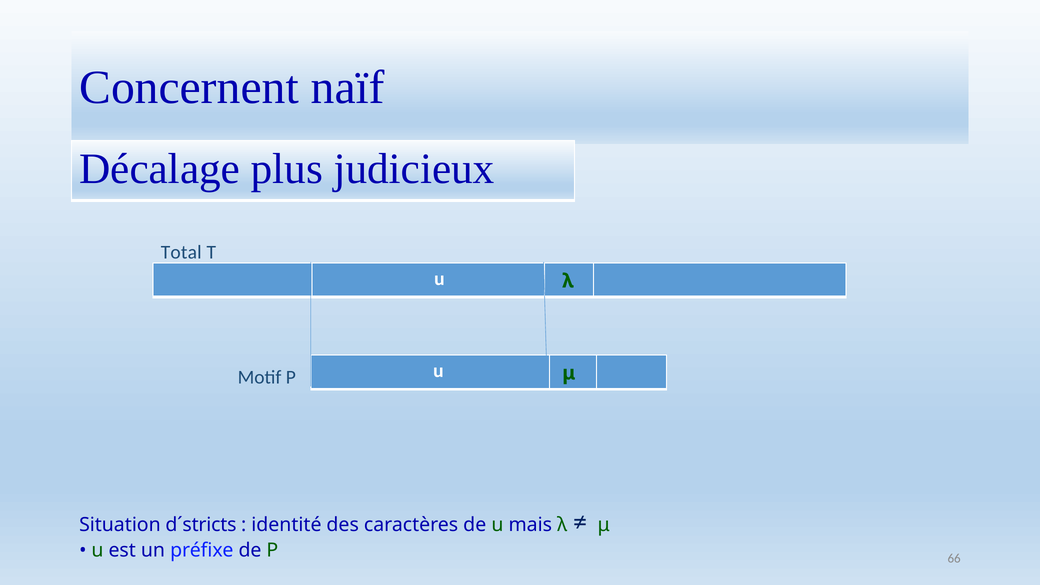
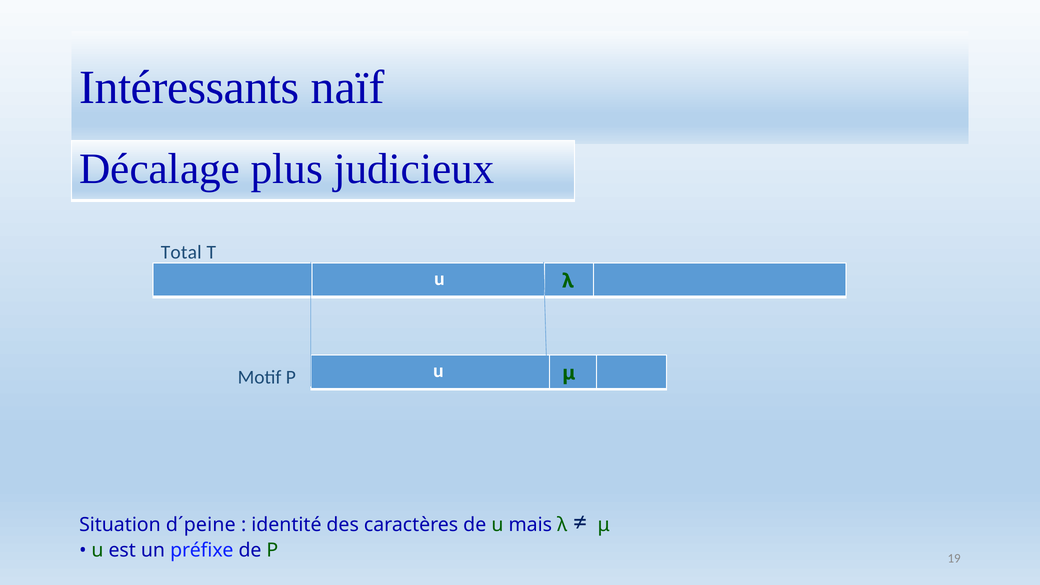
Concernent: Concernent -> Intéressants (189, 87)
d´stricts: d´stricts -> d´peine (201, 525)
66: 66 -> 19 (954, 559)
